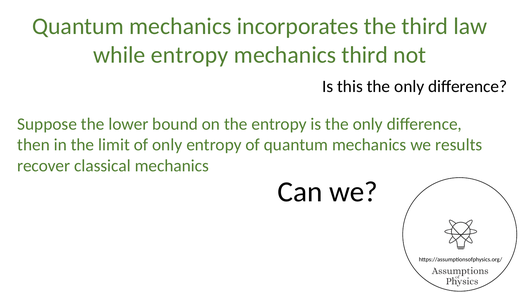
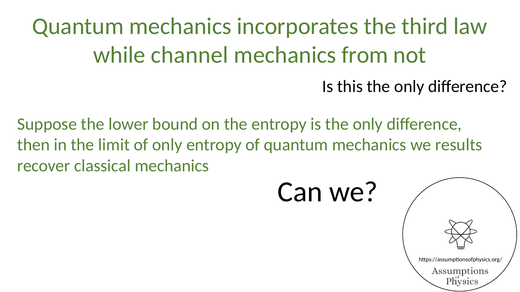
while entropy: entropy -> channel (190, 55)
mechanics third: third -> from (365, 55)
